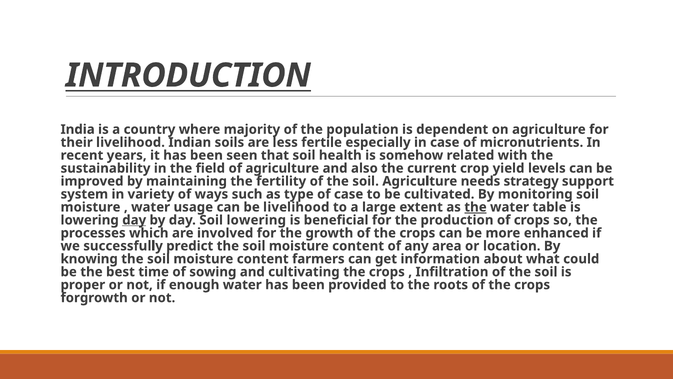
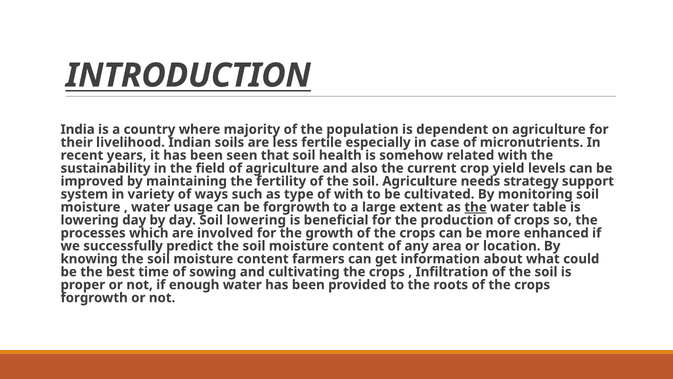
of case: case -> with (349, 194)
be livelihood: livelihood -> forgrowth (296, 207)
day underline: present -> none (134, 220)
